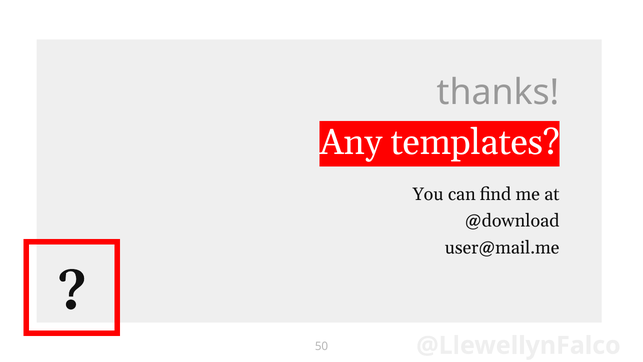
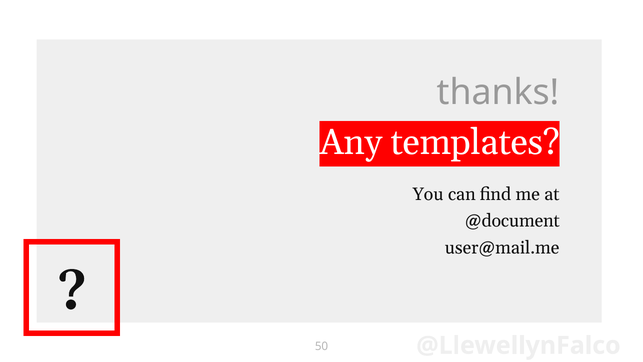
@download: @download -> @document (512, 221)
